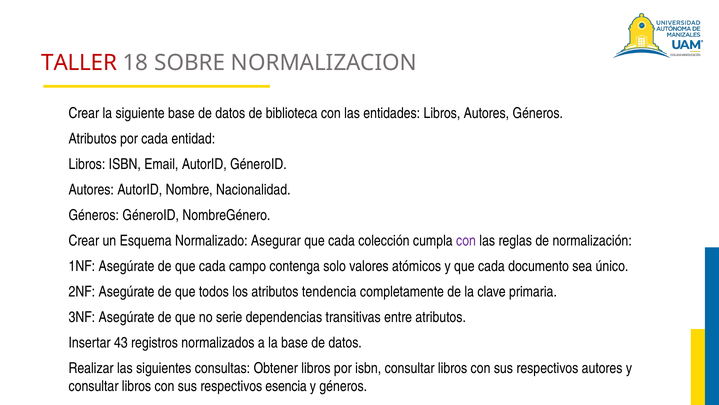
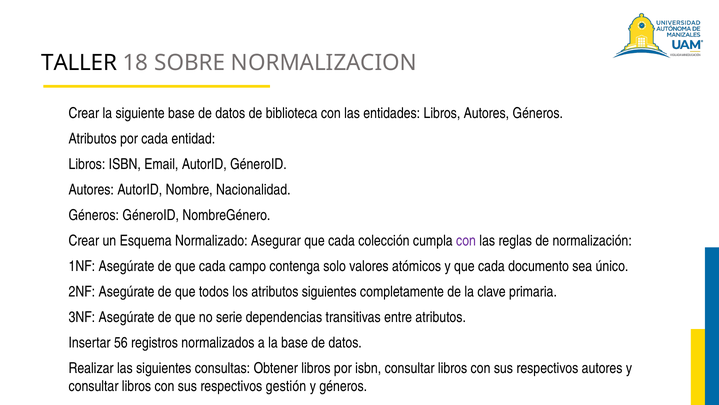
TALLER colour: red -> black (79, 63)
atributos tendencia: tendencia -> siguientes (329, 291)
43: 43 -> 56 (121, 342)
esencia: esencia -> gestión (286, 386)
